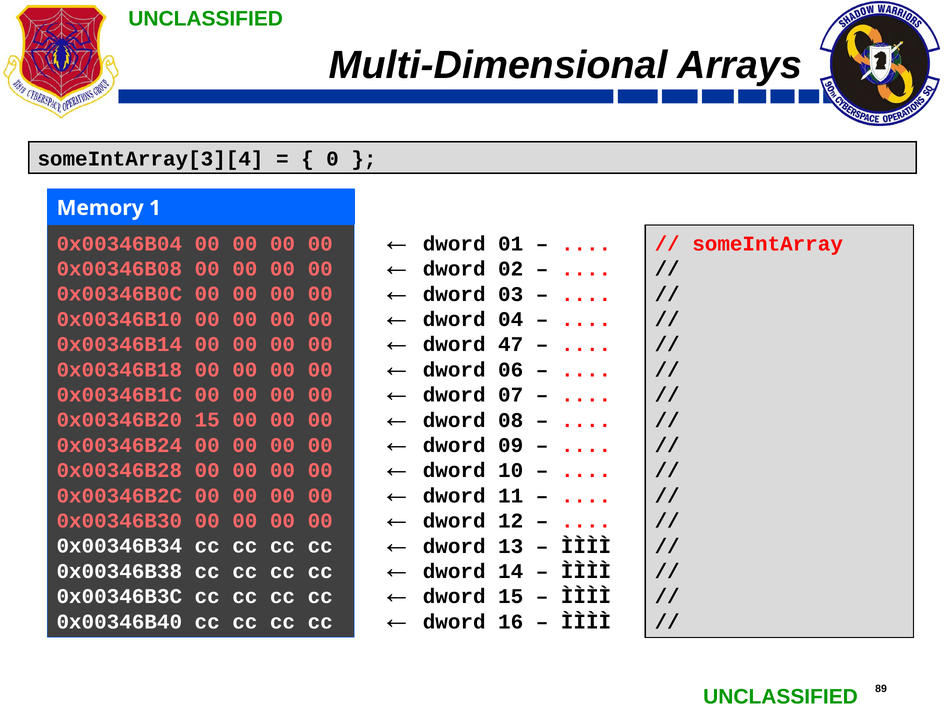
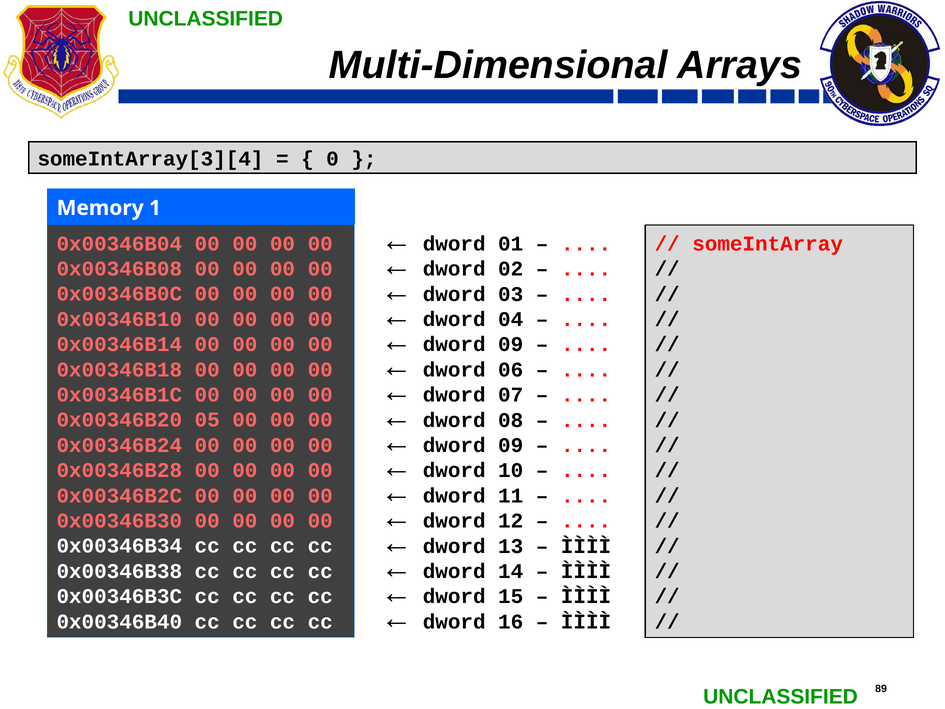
47: 47 -> 09 (511, 344)
0x00346B20 15: 15 -> 05 (207, 420)
